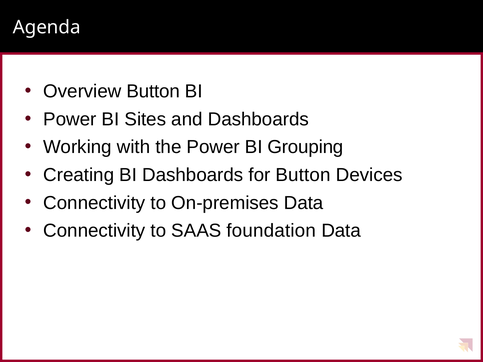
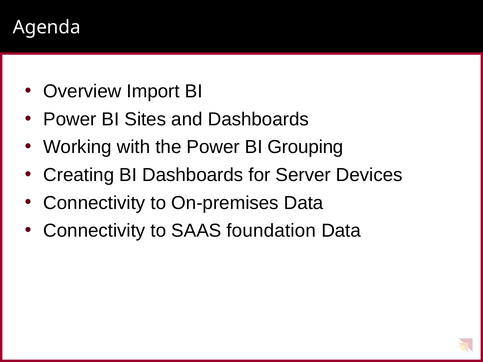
Overview Button: Button -> Import (153, 91)
for Button: Button -> Server (303, 175)
